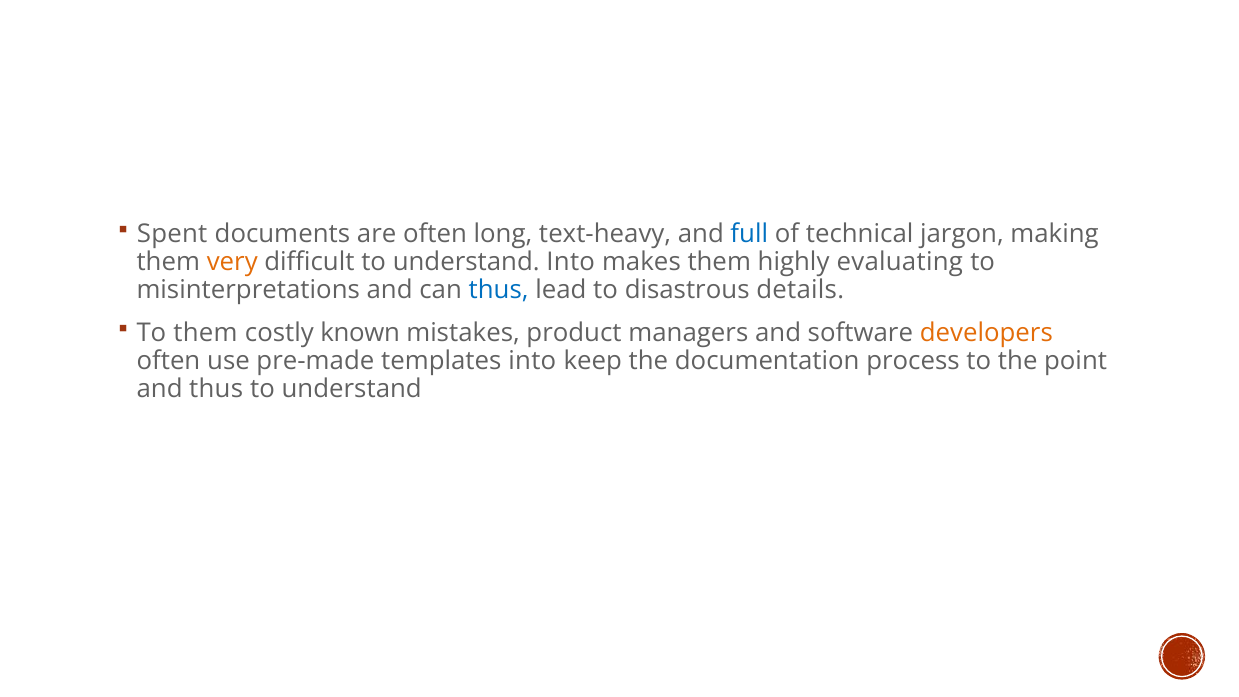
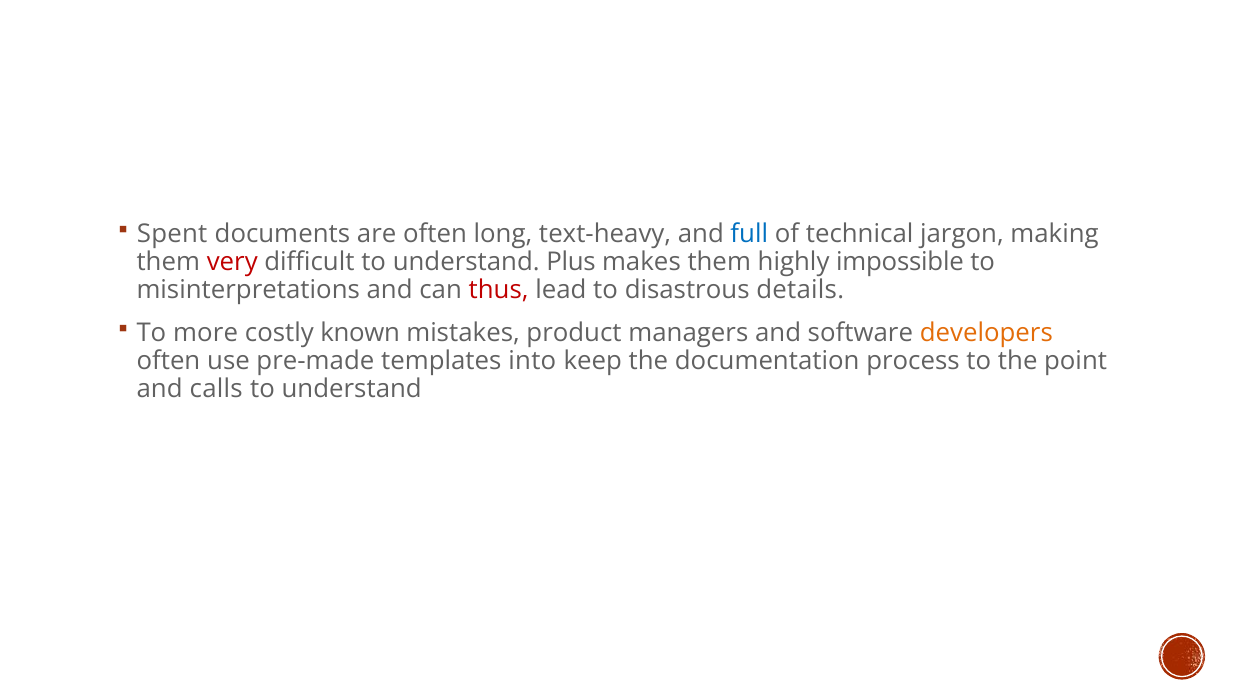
very colour: orange -> red (232, 262)
understand Into: Into -> Plus (571, 262)
evaluating: evaluating -> impossible (900, 262)
thus colour: blue -> red (499, 290)
To them: them -> more (206, 333)
and thus: thus -> calls (216, 389)
